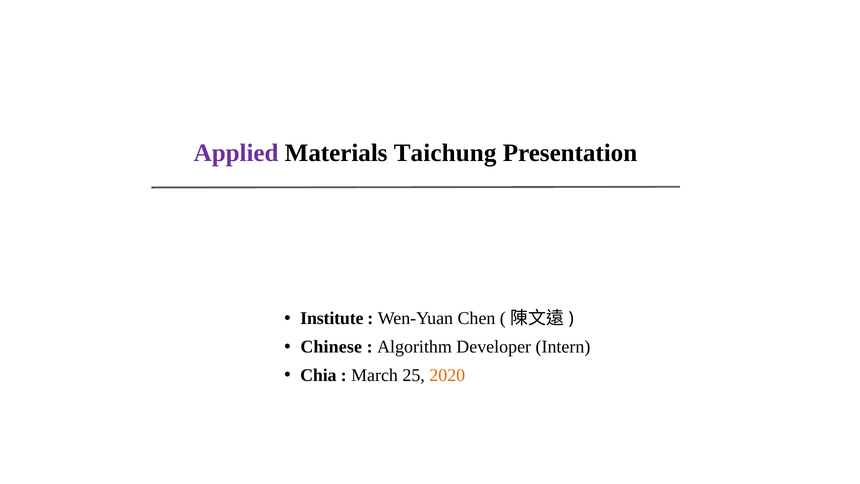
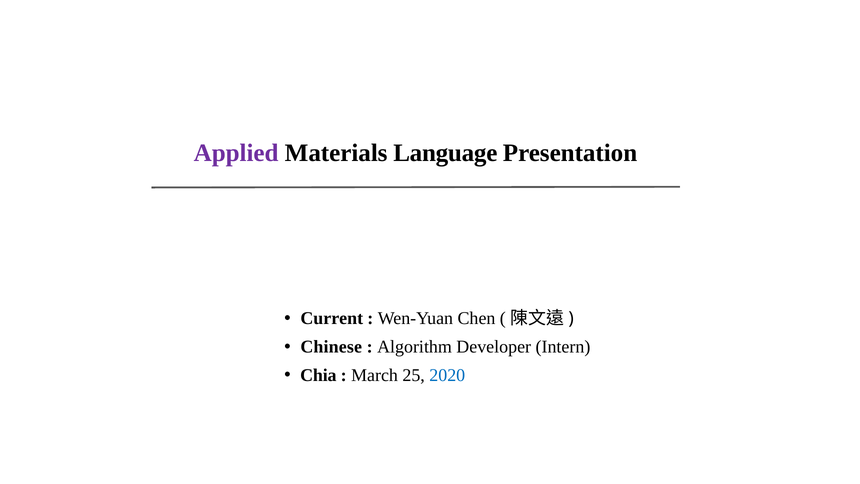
Taichung: Taichung -> Language (445, 153)
Institute: Institute -> Current (332, 318)
2020 colour: orange -> blue (447, 375)
